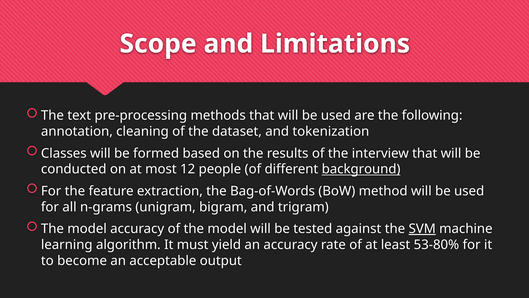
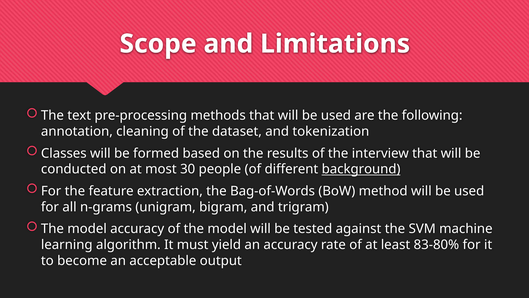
12: 12 -> 30 (188, 169)
SVM underline: present -> none (422, 229)
53-80%: 53-80% -> 83-80% (436, 244)
